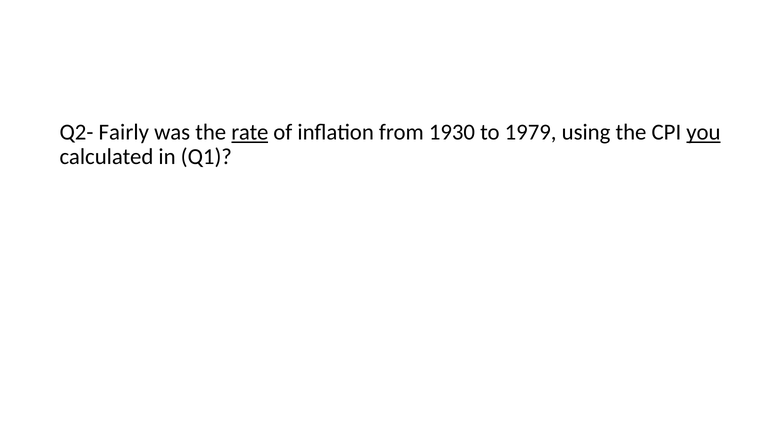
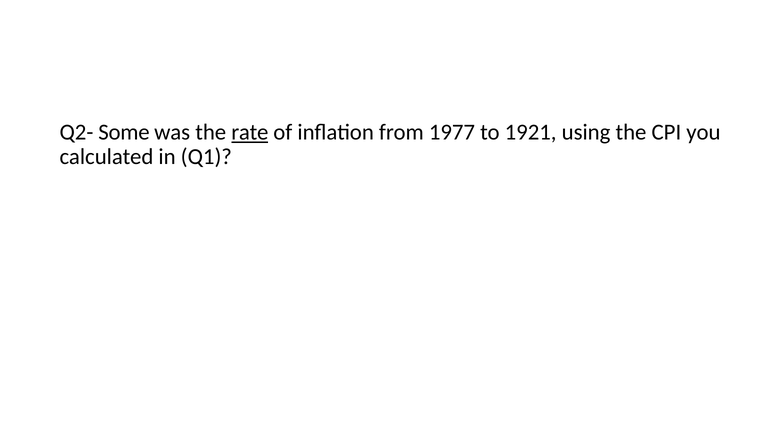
Fairly: Fairly -> Some (124, 132)
1930: 1930 -> 1977 (452, 132)
1979: 1979 -> 1921 (531, 132)
you underline: present -> none (703, 132)
